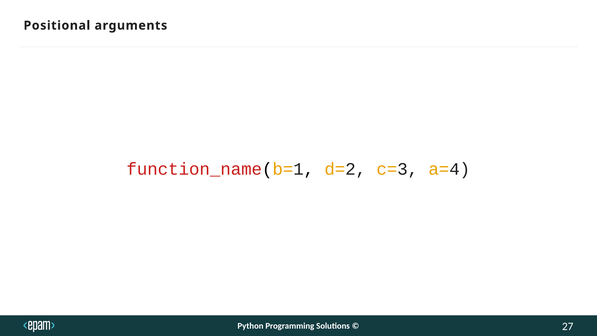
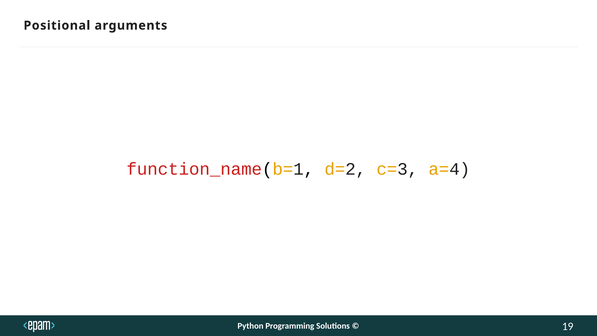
27: 27 -> 19 (568, 326)
